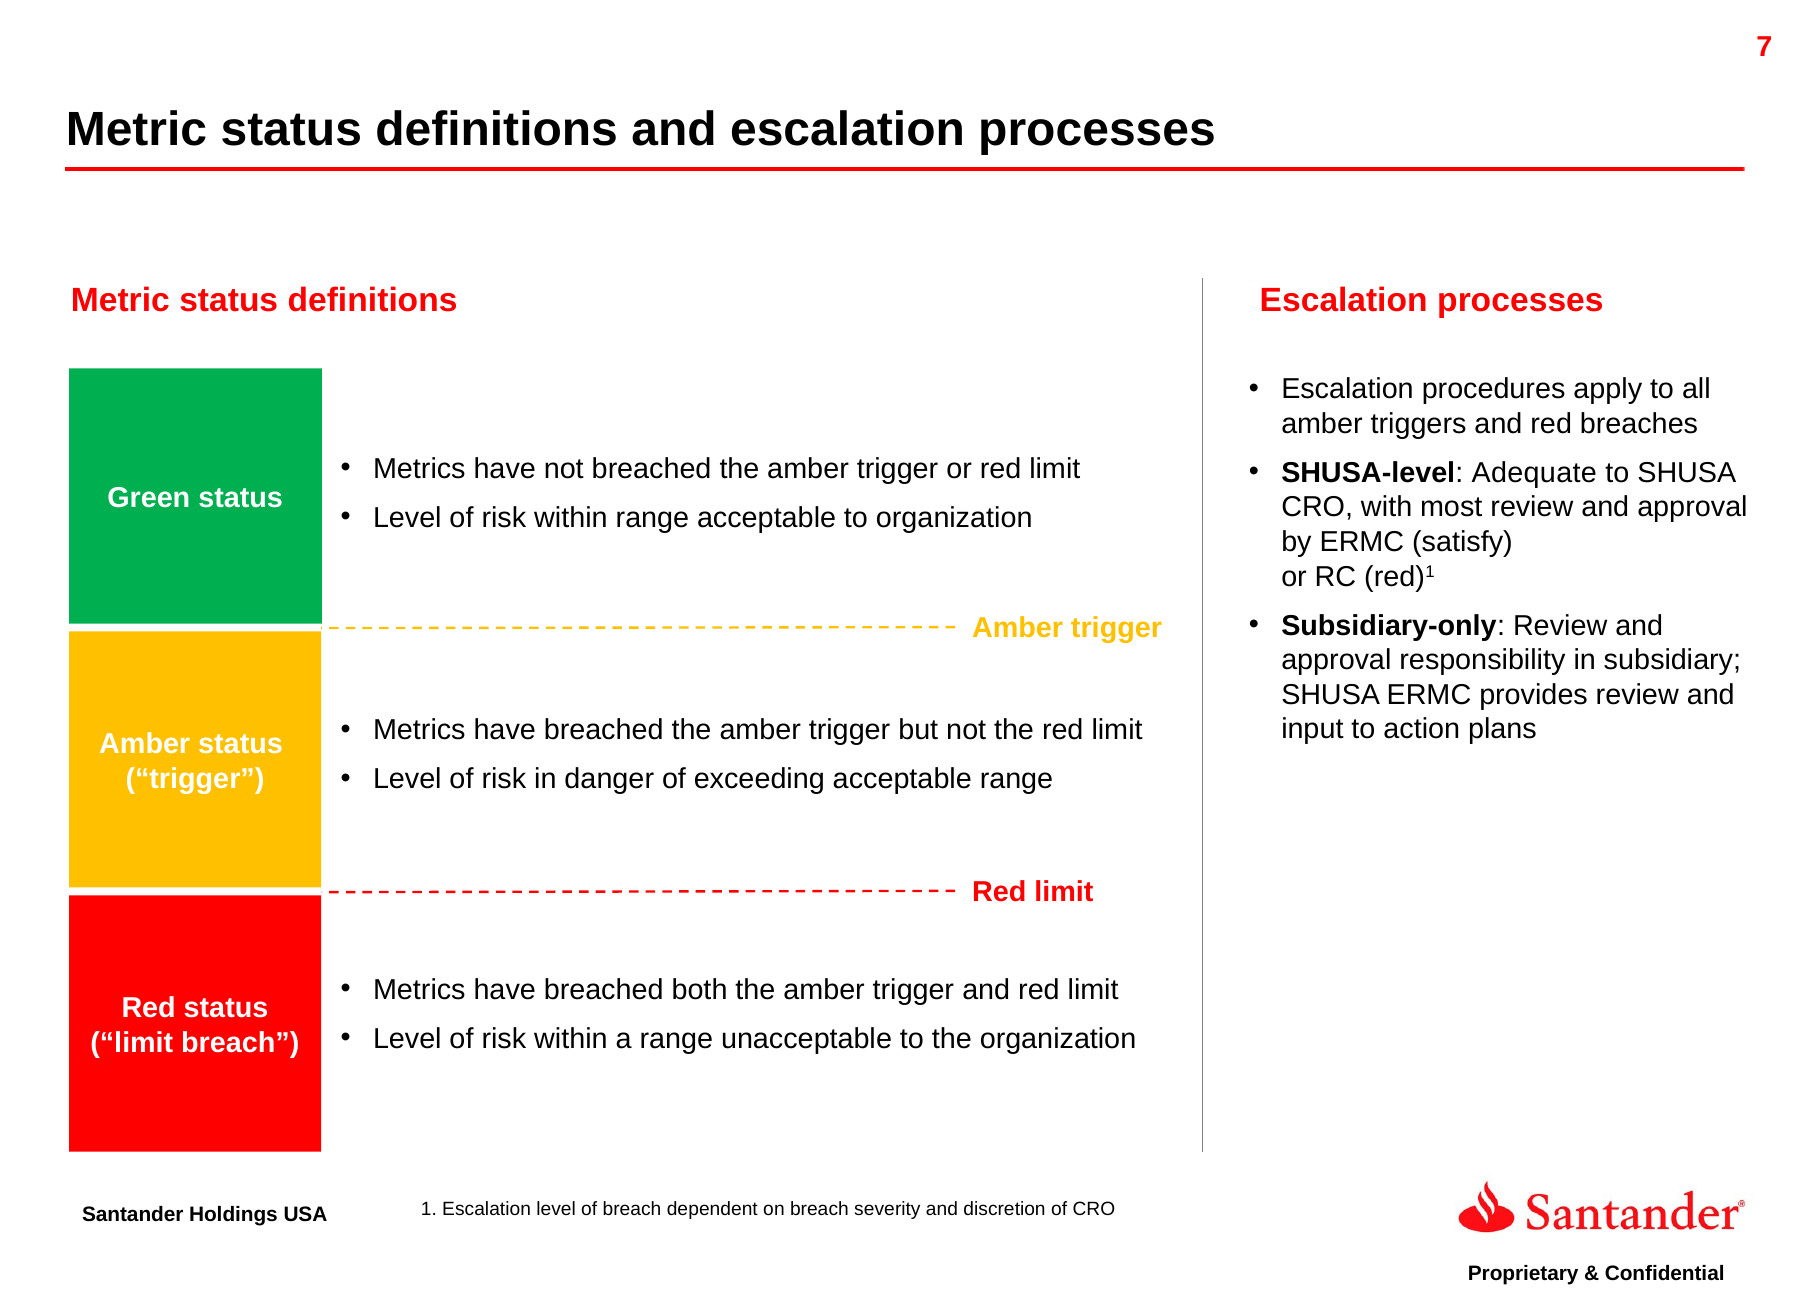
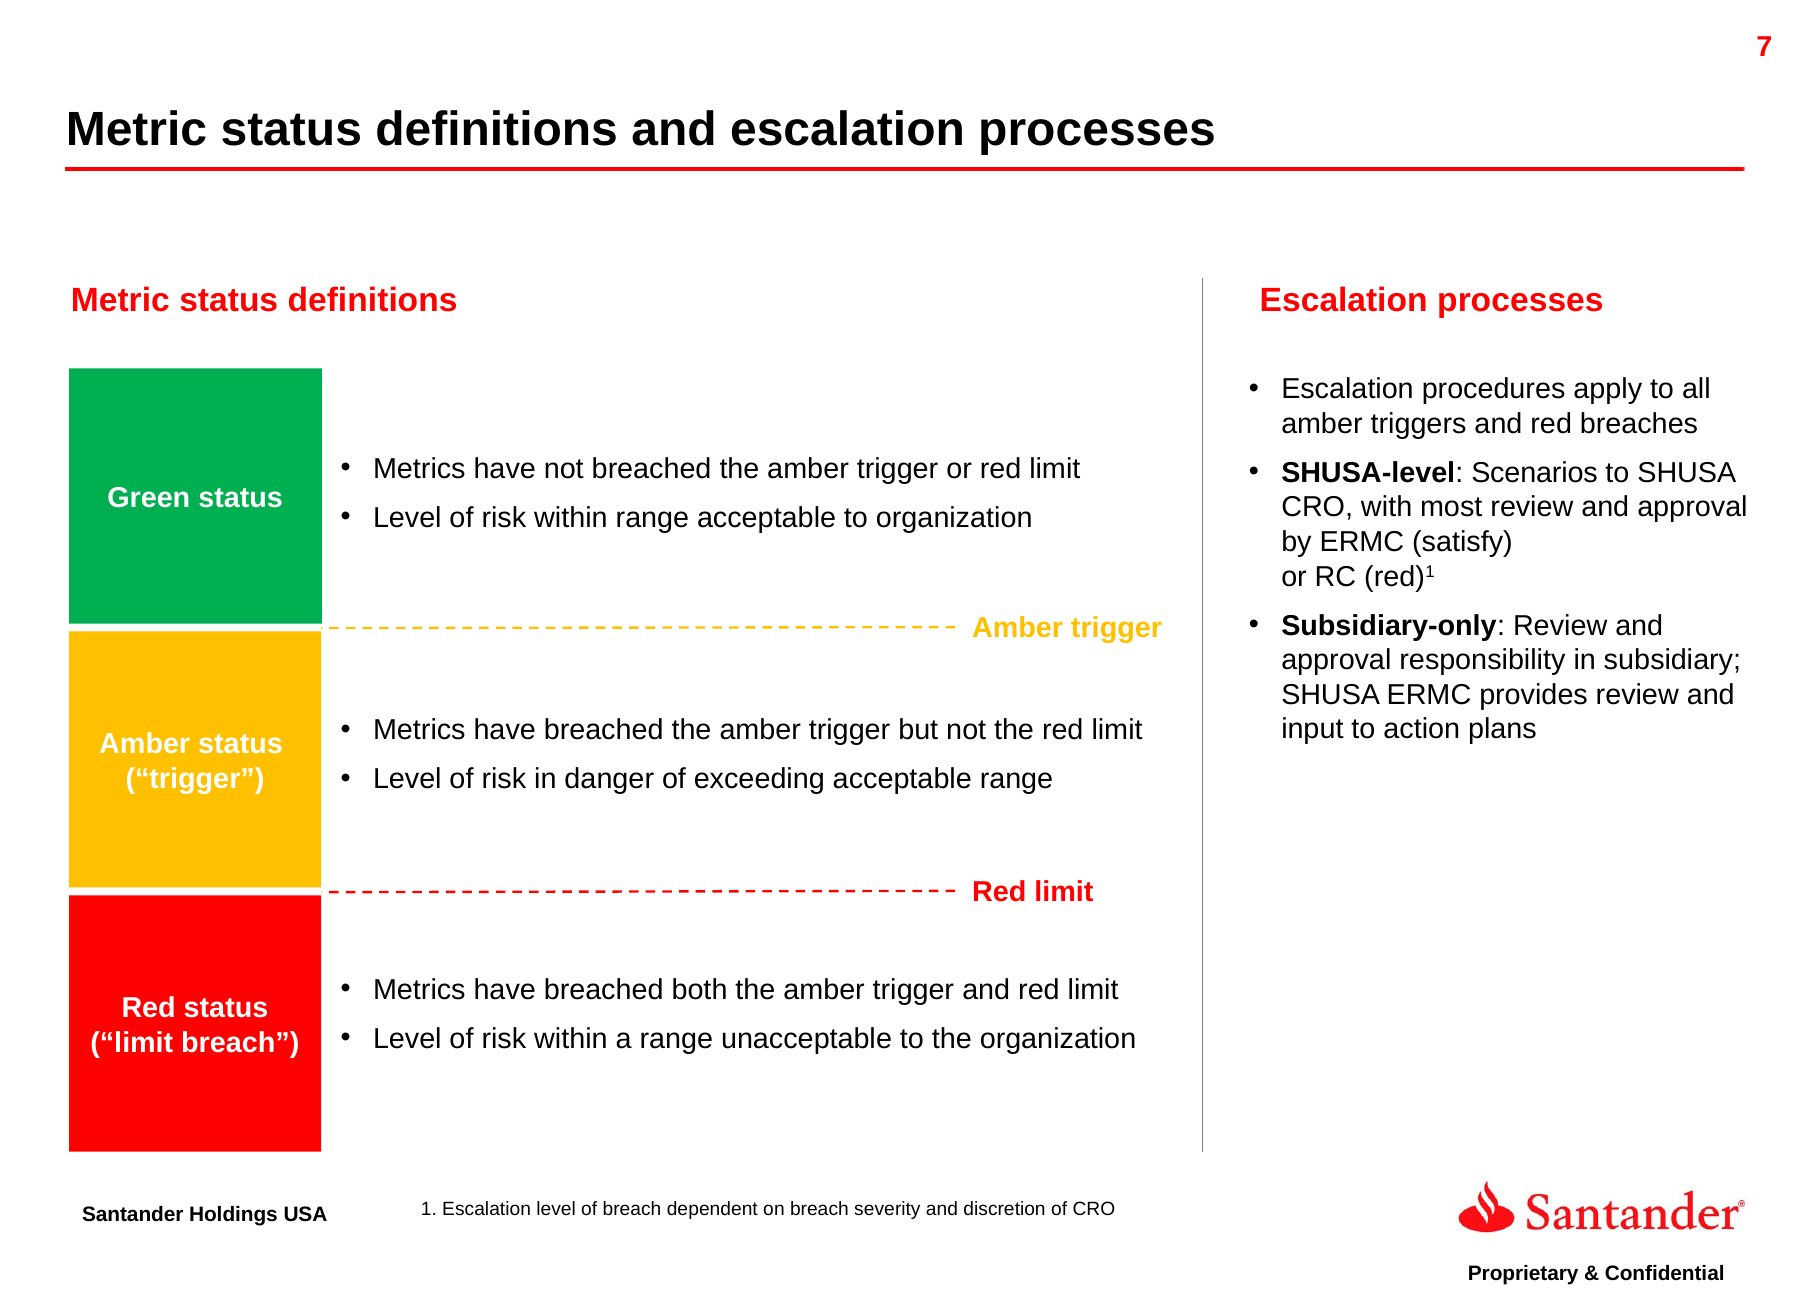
Adequate: Adequate -> Scenarios (1534, 473)
